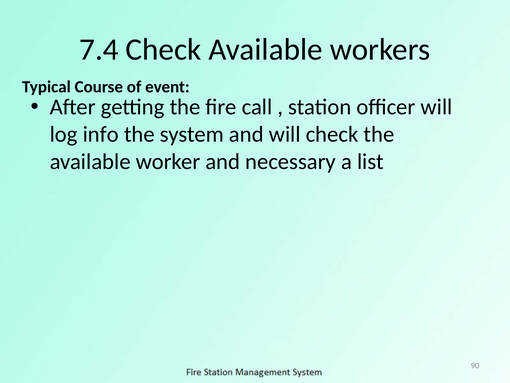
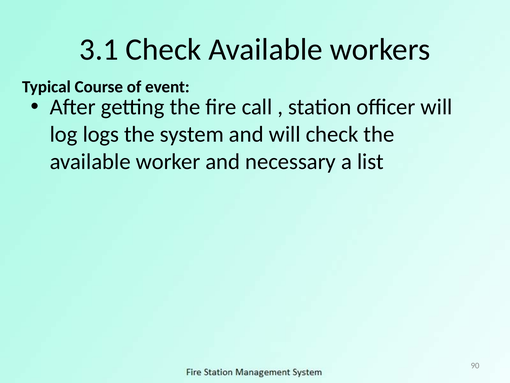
7.4: 7.4 -> 3.1 (99, 49)
info: info -> logs (101, 134)
